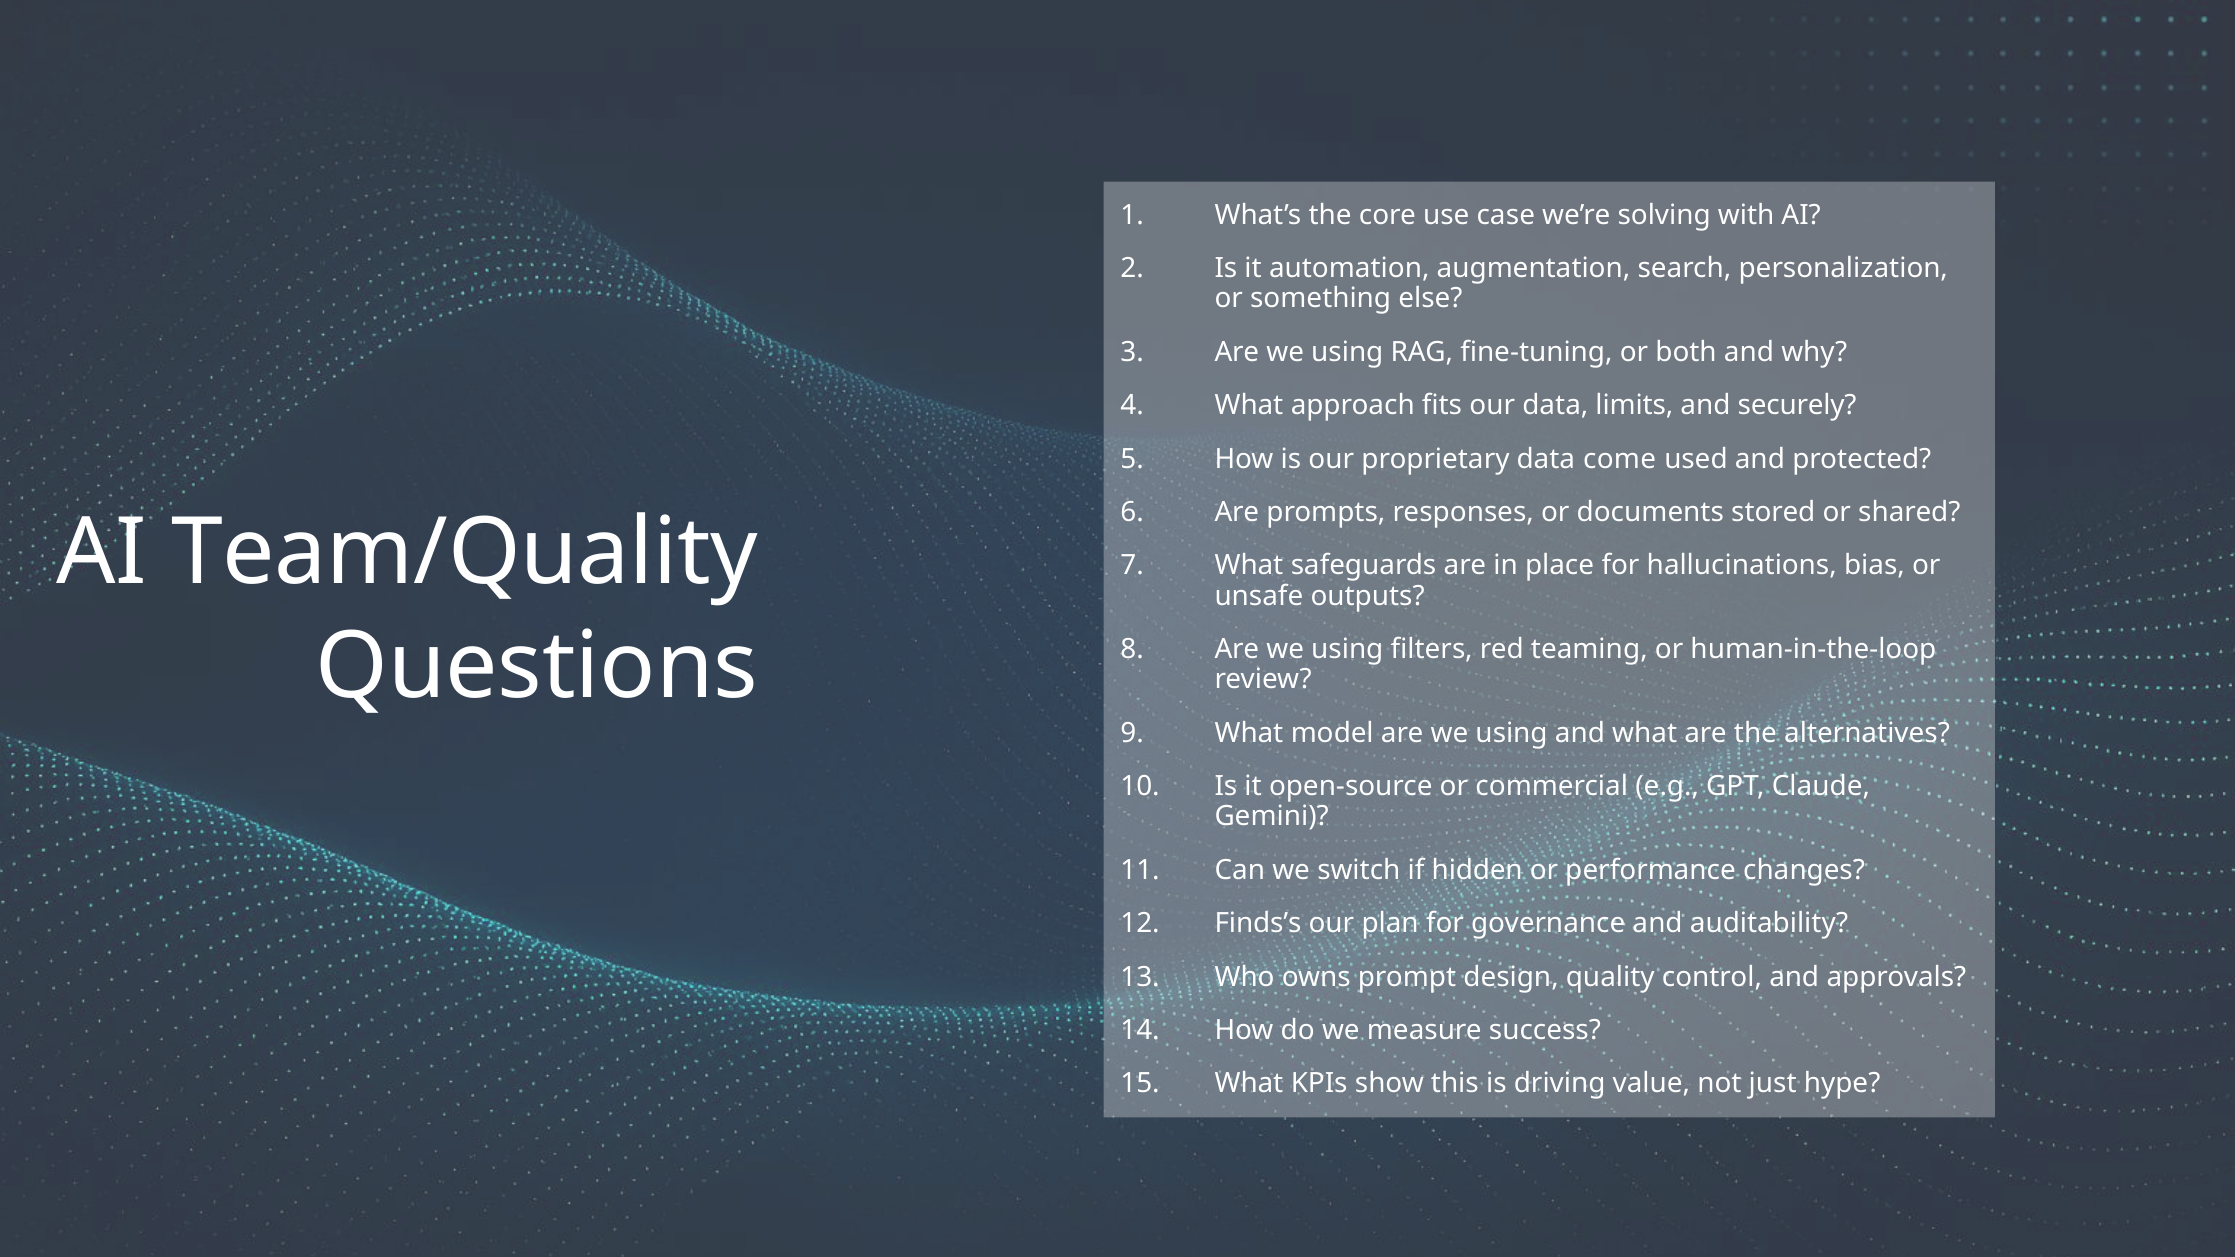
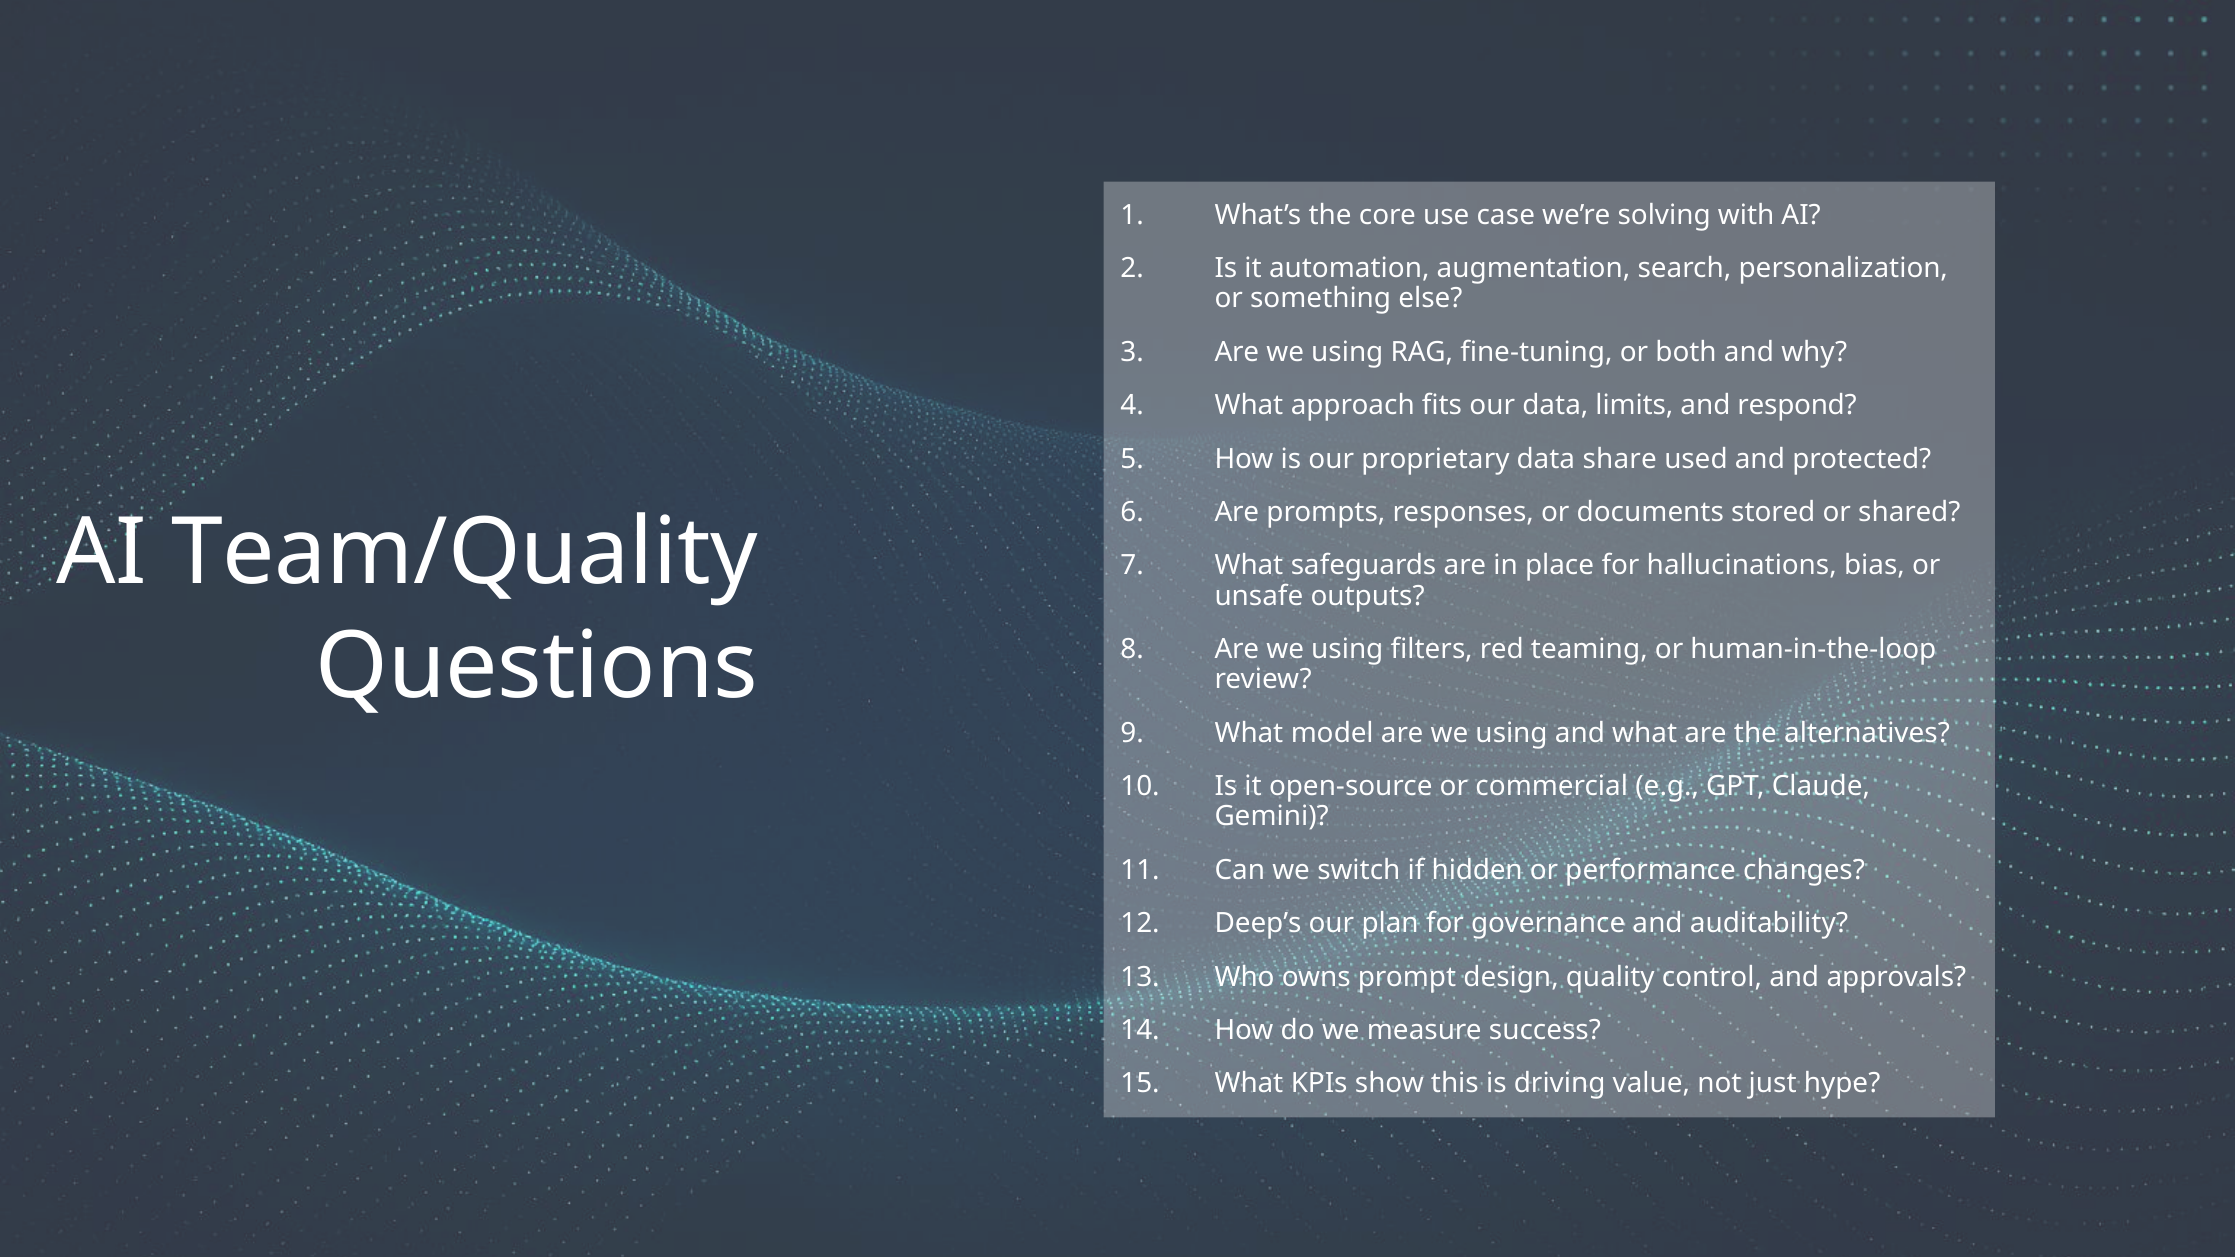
securely: securely -> respond (1797, 405)
come: come -> share (1620, 459)
Finds’s: Finds’s -> Deep’s (1258, 924)
